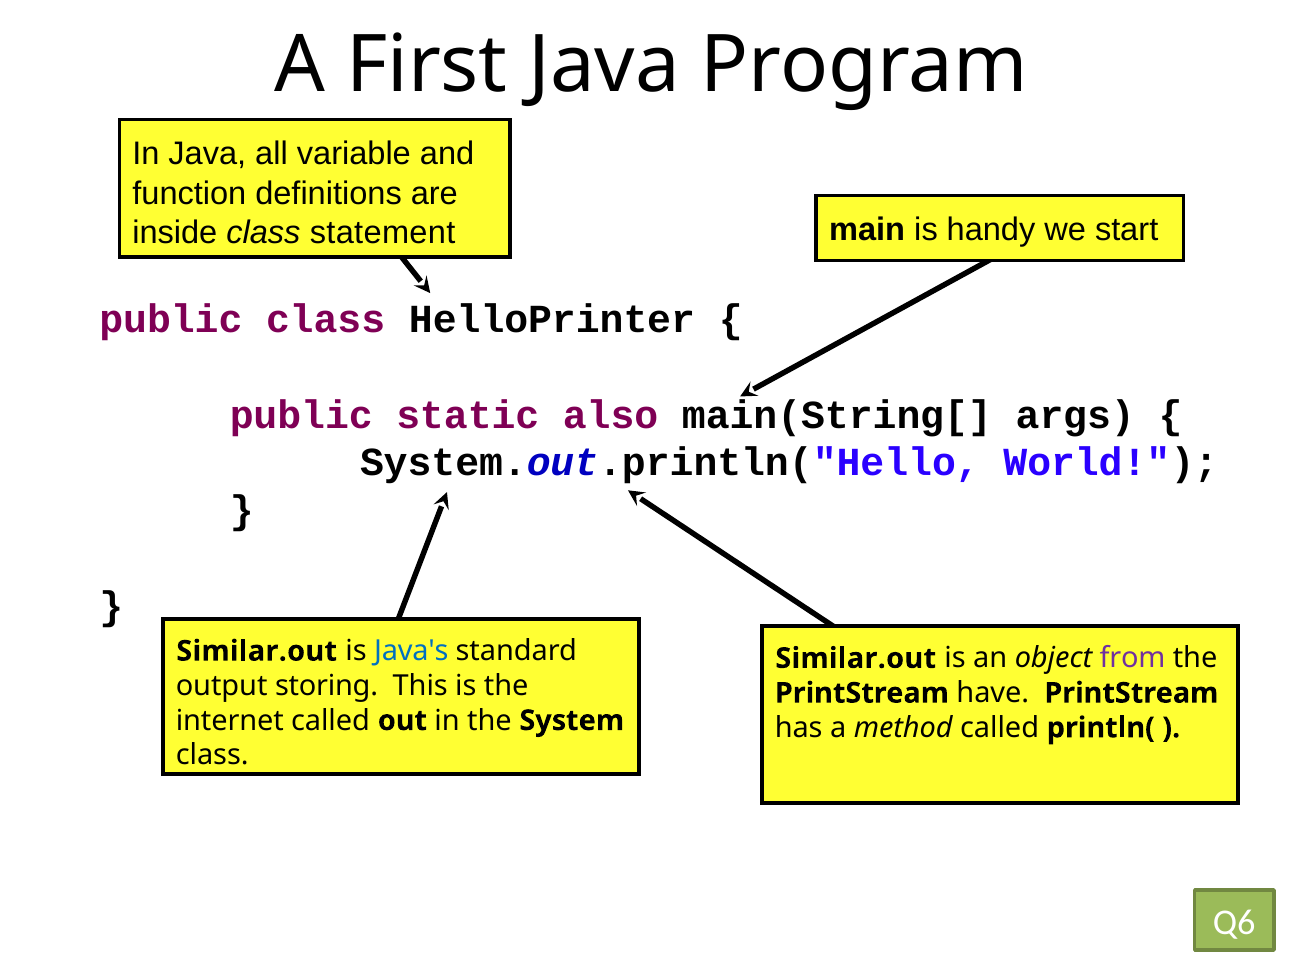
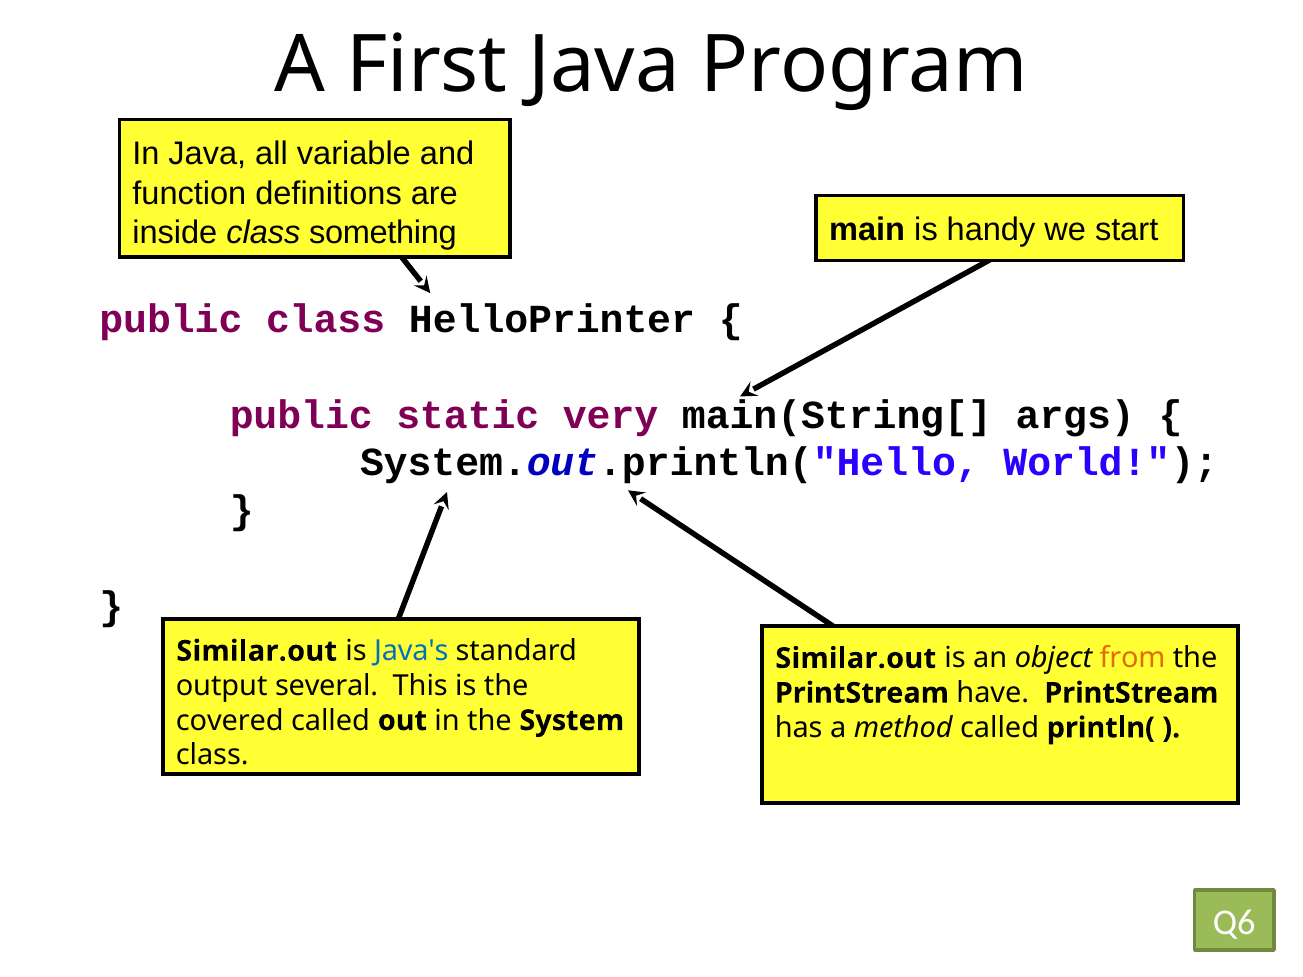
statement: statement -> something (383, 232)
also: also -> very (611, 415)
from colour: purple -> orange (1133, 659)
storing: storing -> several (327, 686)
internet: internet -> covered (230, 721)
